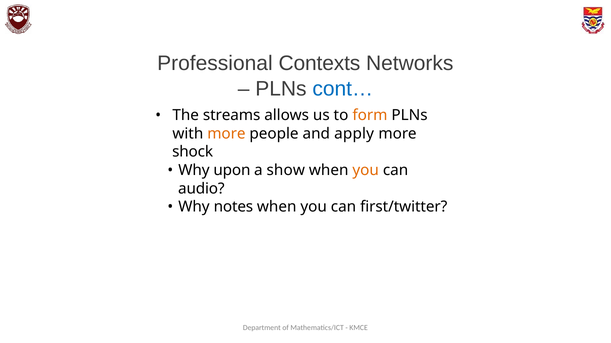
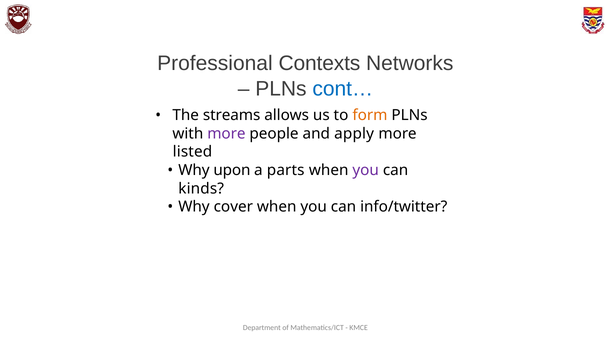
more colour: orange -> purple (226, 134)
shock: shock -> listed (192, 152)
show: show -> parts (286, 171)
you colour: orange -> purple (366, 171)
audio: audio -> kinds (201, 189)
notes: notes -> cover (233, 207)
first/twitter: first/twitter -> info/twitter (404, 207)
